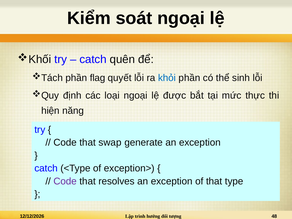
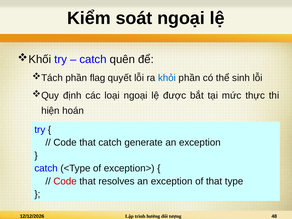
năng: năng -> hoán (73, 111)
that swap: swap -> catch (110, 143)
Code colour: purple -> red (65, 181)
